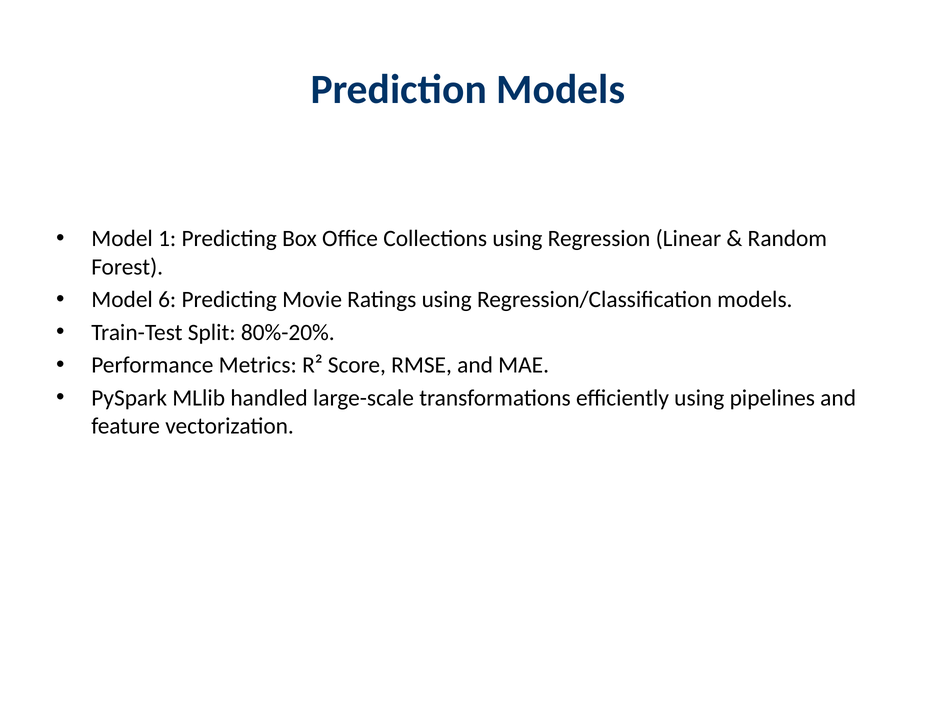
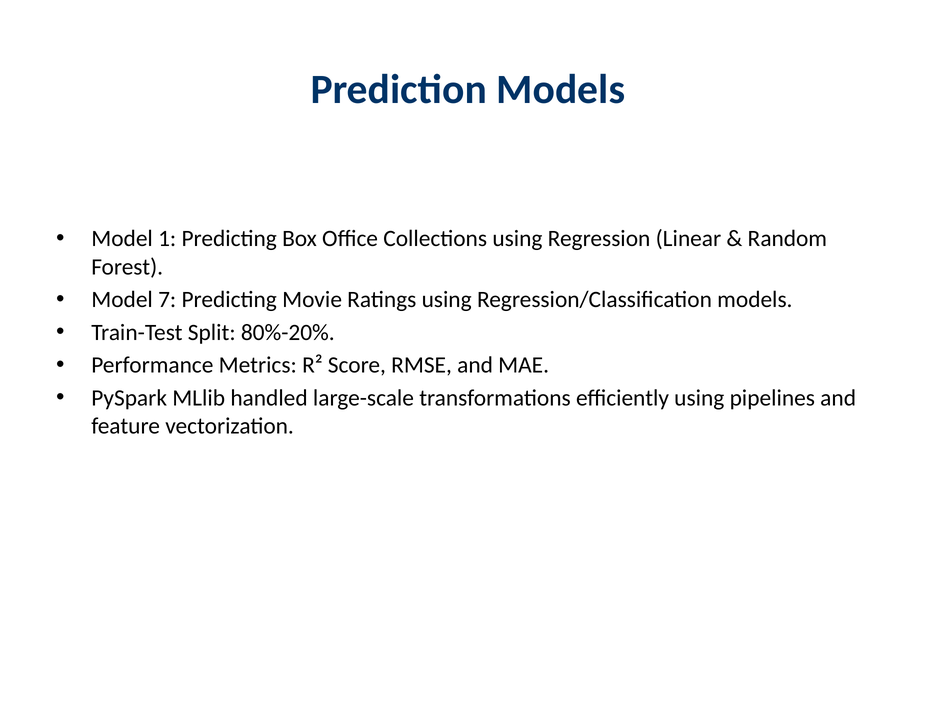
6: 6 -> 7 (167, 300)
